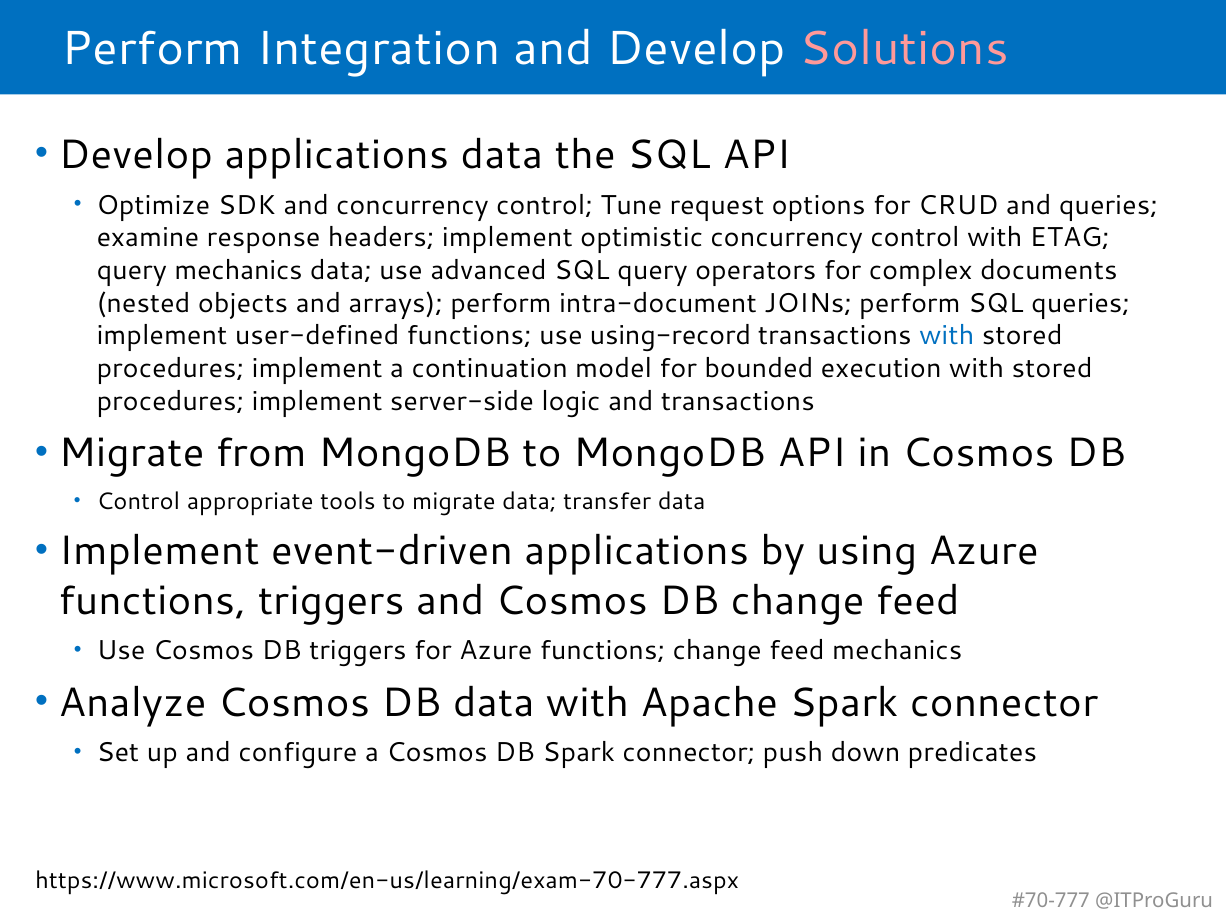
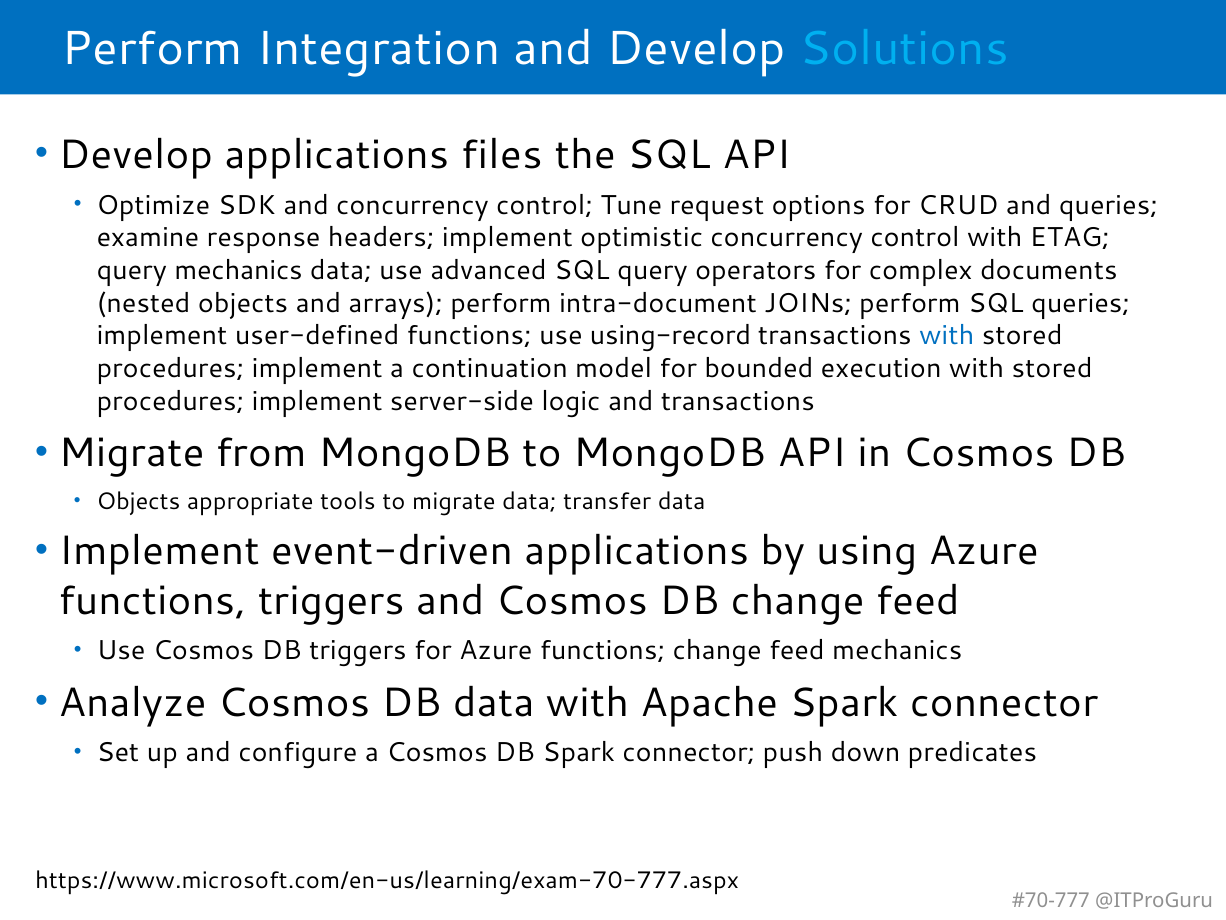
Solutions colour: pink -> light blue (904, 48)
applications data: data -> files (502, 155)
Control: Control -> Objects (138, 501)
